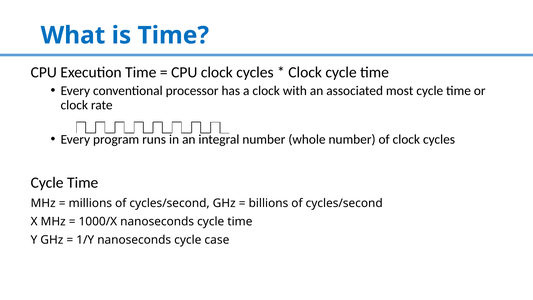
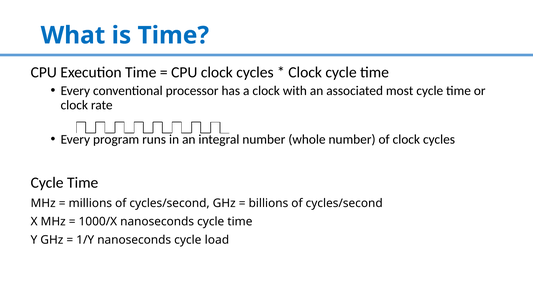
case: case -> load (217, 240)
